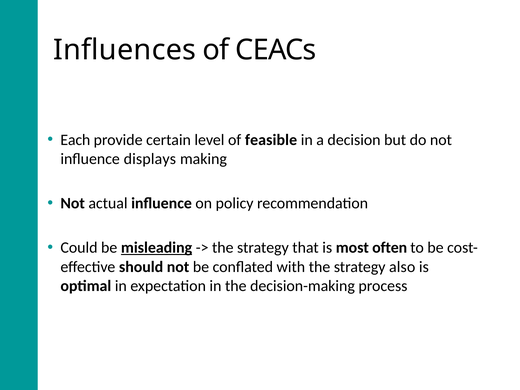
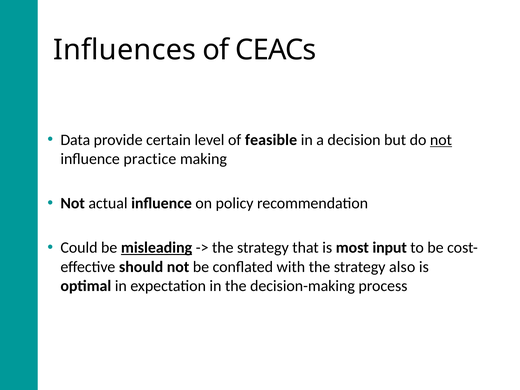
Each: Each -> Data (75, 140)
not underline: none -> present (441, 140)
displays: displays -> practice (150, 159)
often: often -> input (390, 248)
